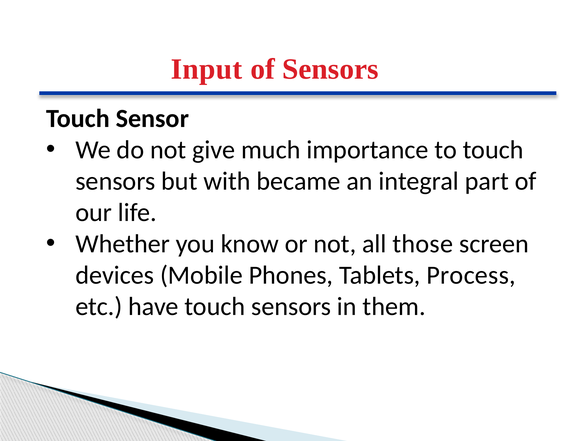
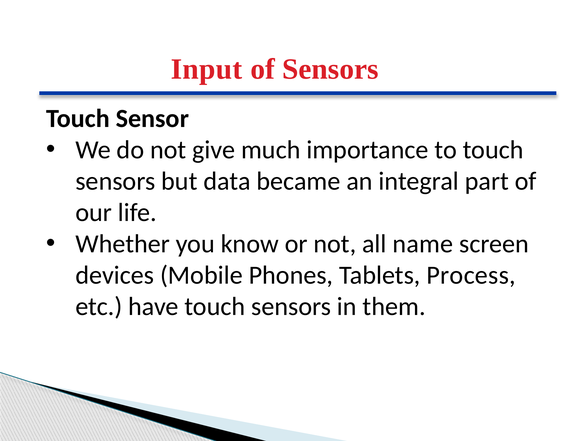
with: with -> data (227, 181)
those: those -> name (423, 244)
